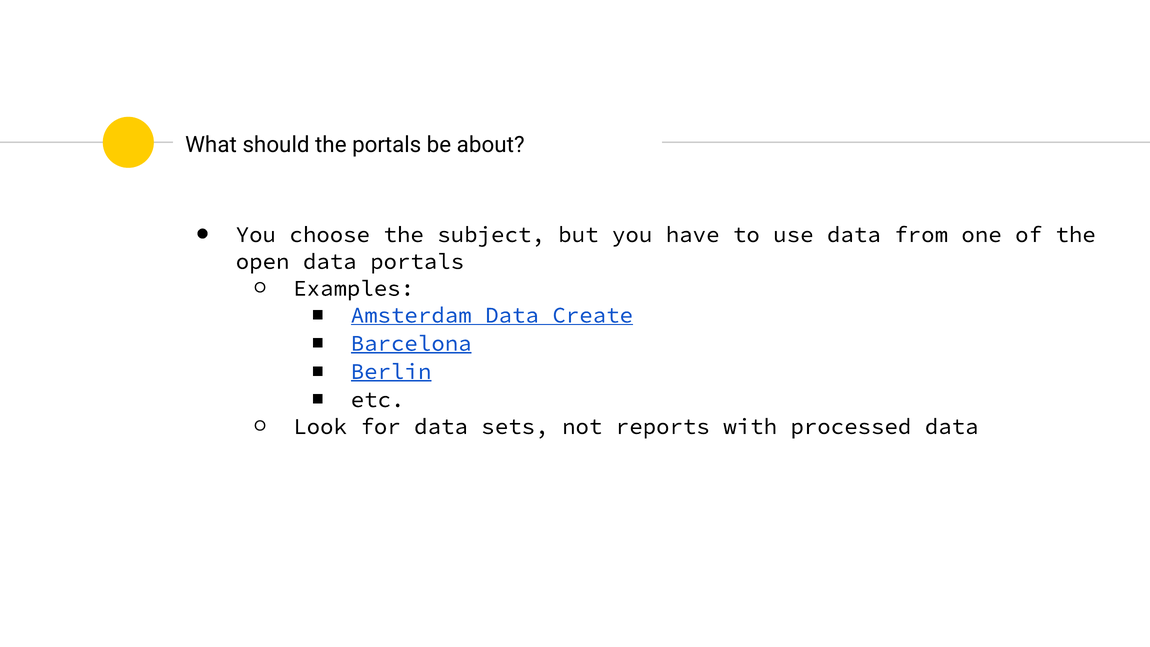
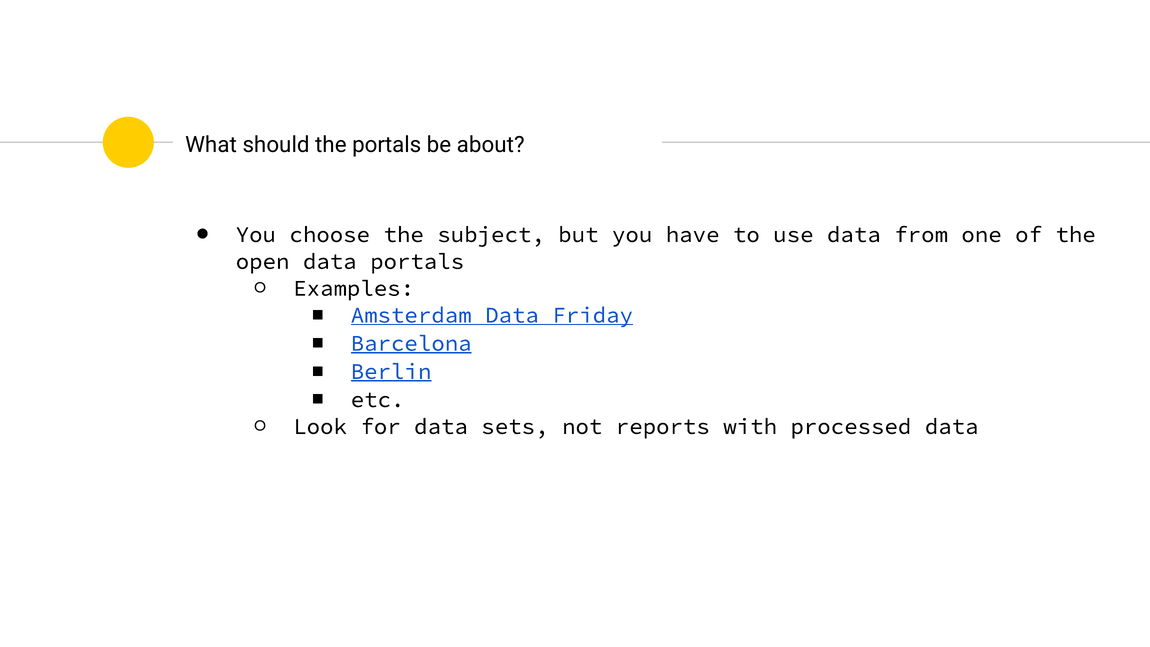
Create: Create -> Friday (593, 315)
